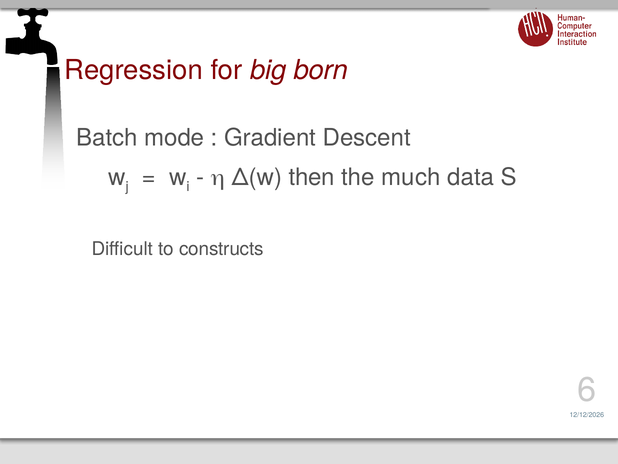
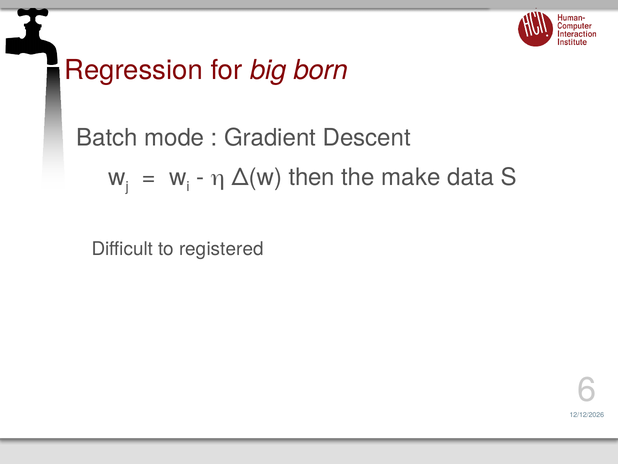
much: much -> make (411, 177)
constructs: constructs -> registered (221, 249)
